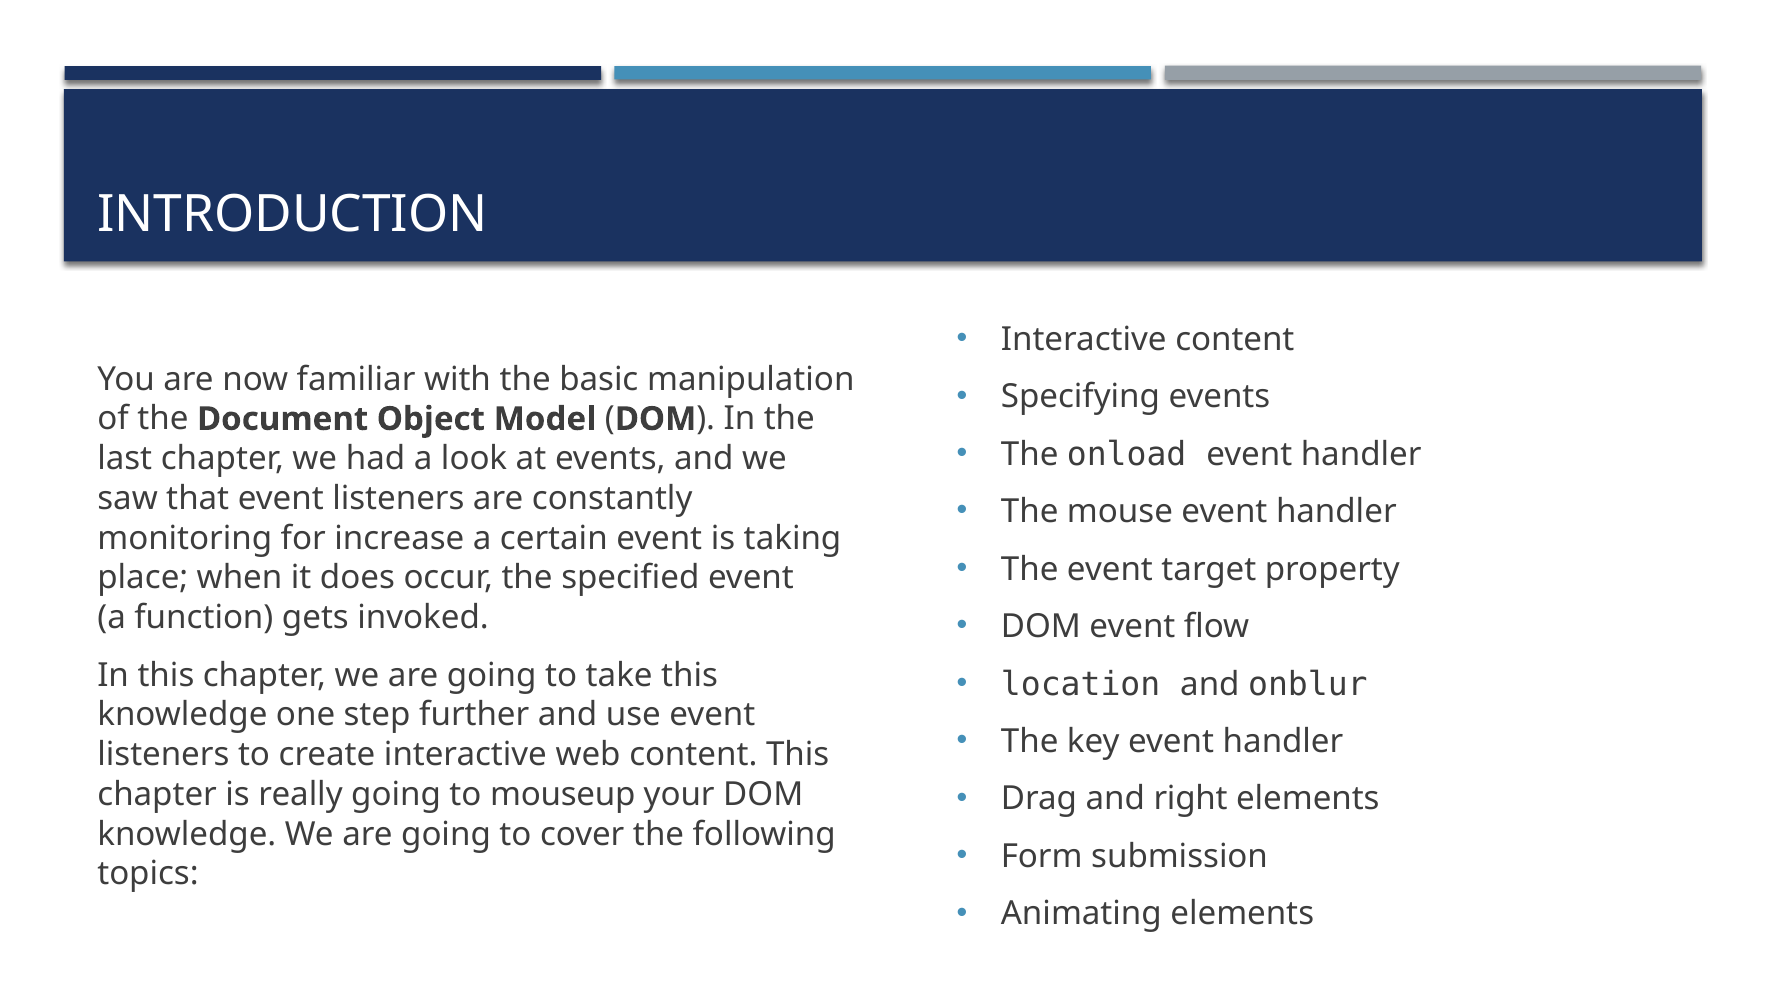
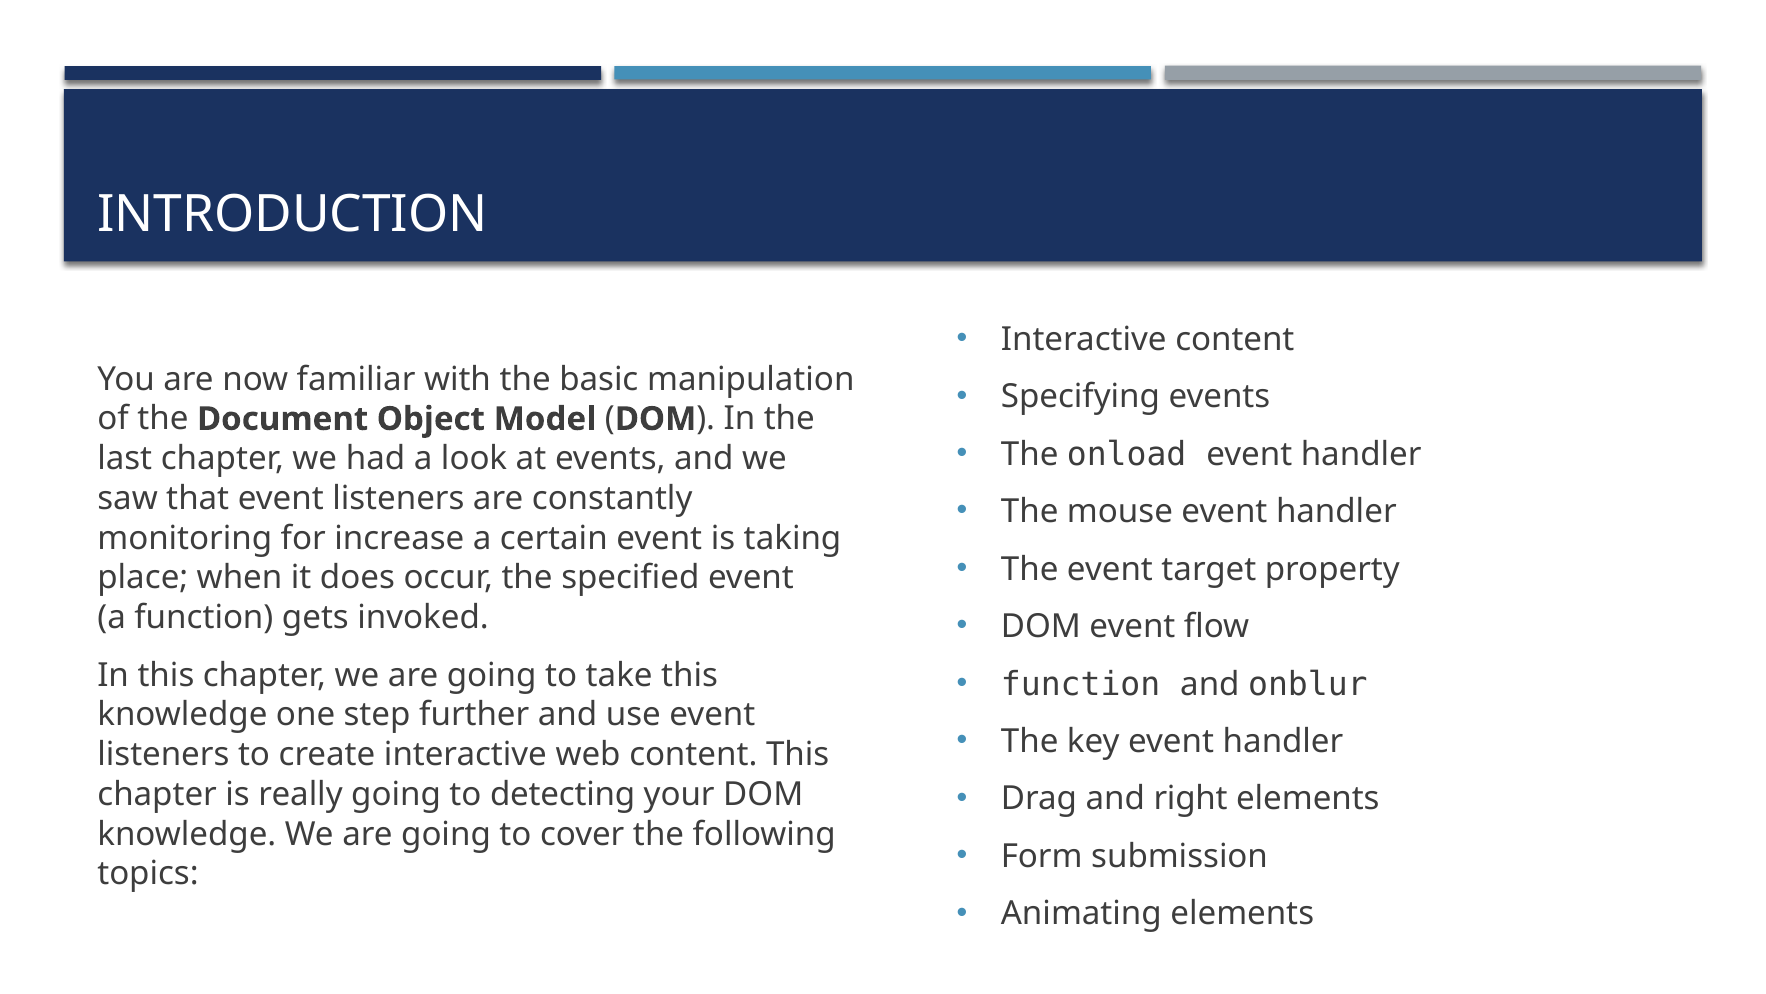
location: location -> function (1081, 684)
mouseup: mouseup -> detecting (563, 794)
